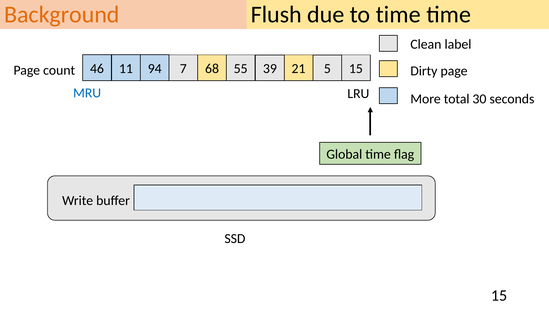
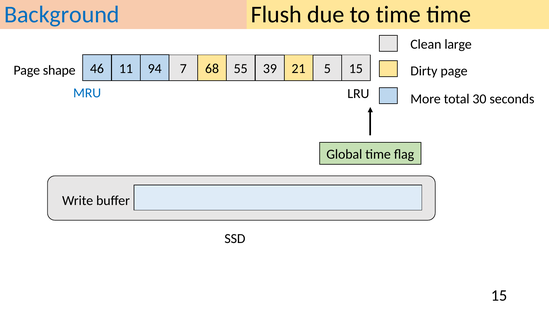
Background colour: orange -> blue (62, 15)
label: label -> large (458, 44)
count: count -> shape (59, 70)
